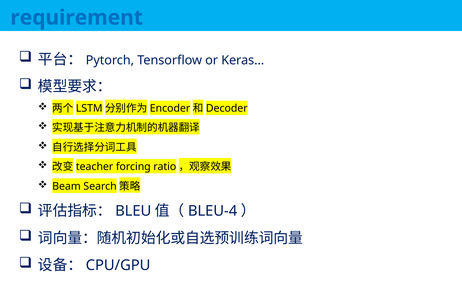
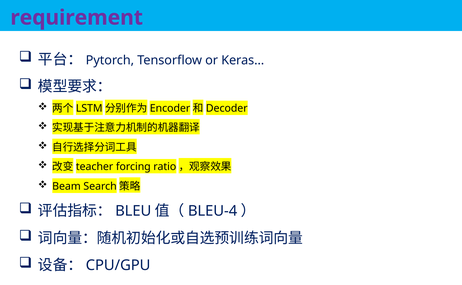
requirement colour: blue -> purple (77, 18)
